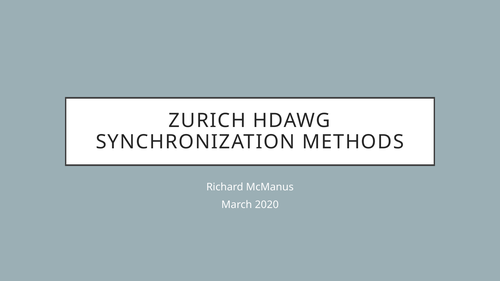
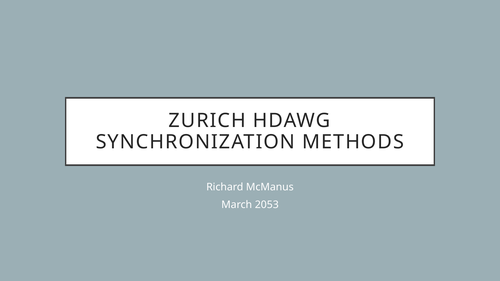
2020: 2020 -> 2053 (267, 205)
